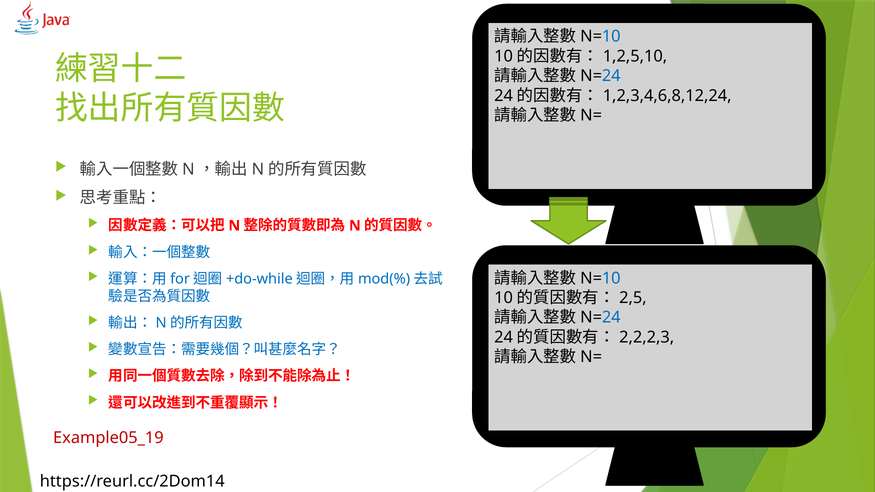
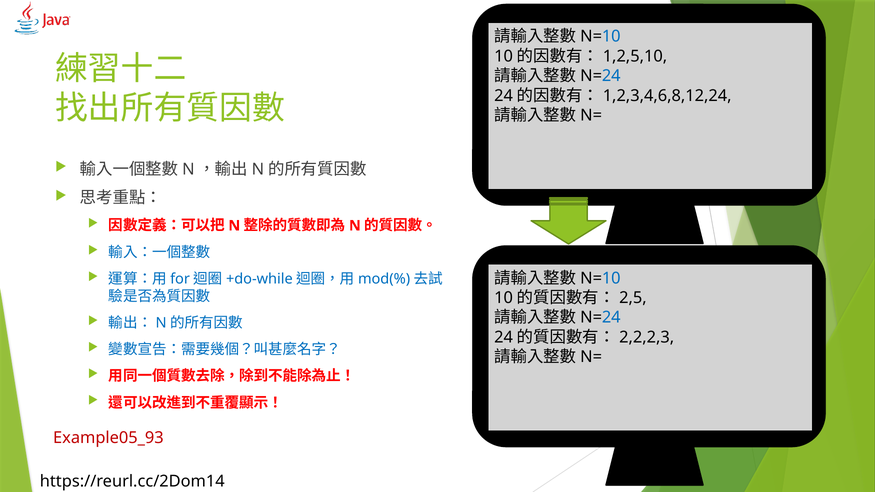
Example05_19: Example05_19 -> Example05_93 (108, 438)
